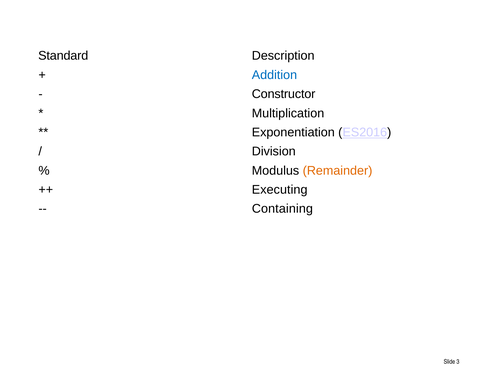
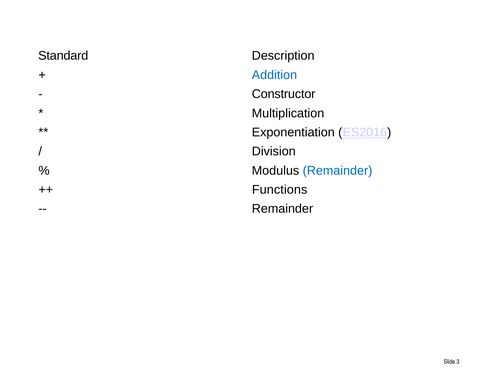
Remainder colour: orange -> blue (338, 170)
Executing: Executing -> Functions (280, 189)
Containing: Containing -> Remainder (282, 208)
